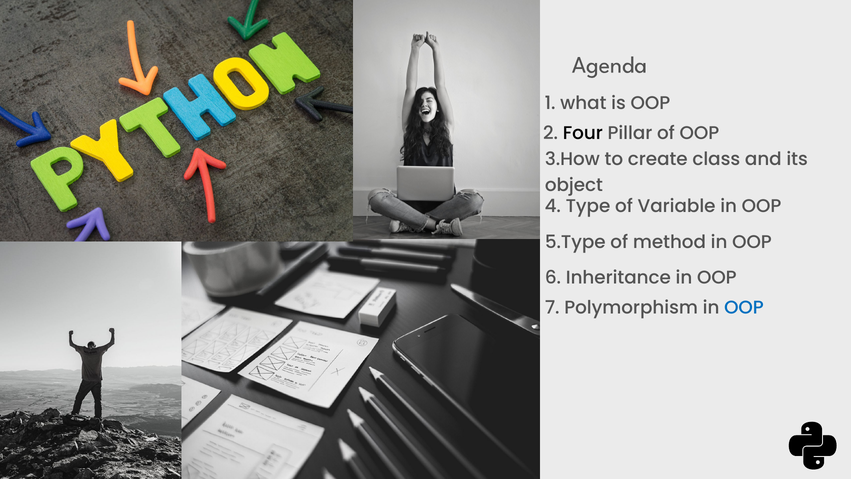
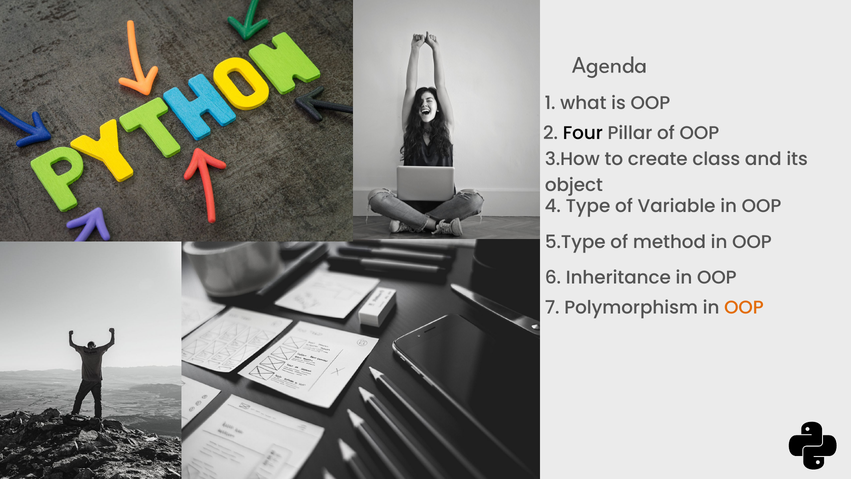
OOP colour: blue -> orange (744, 307)
